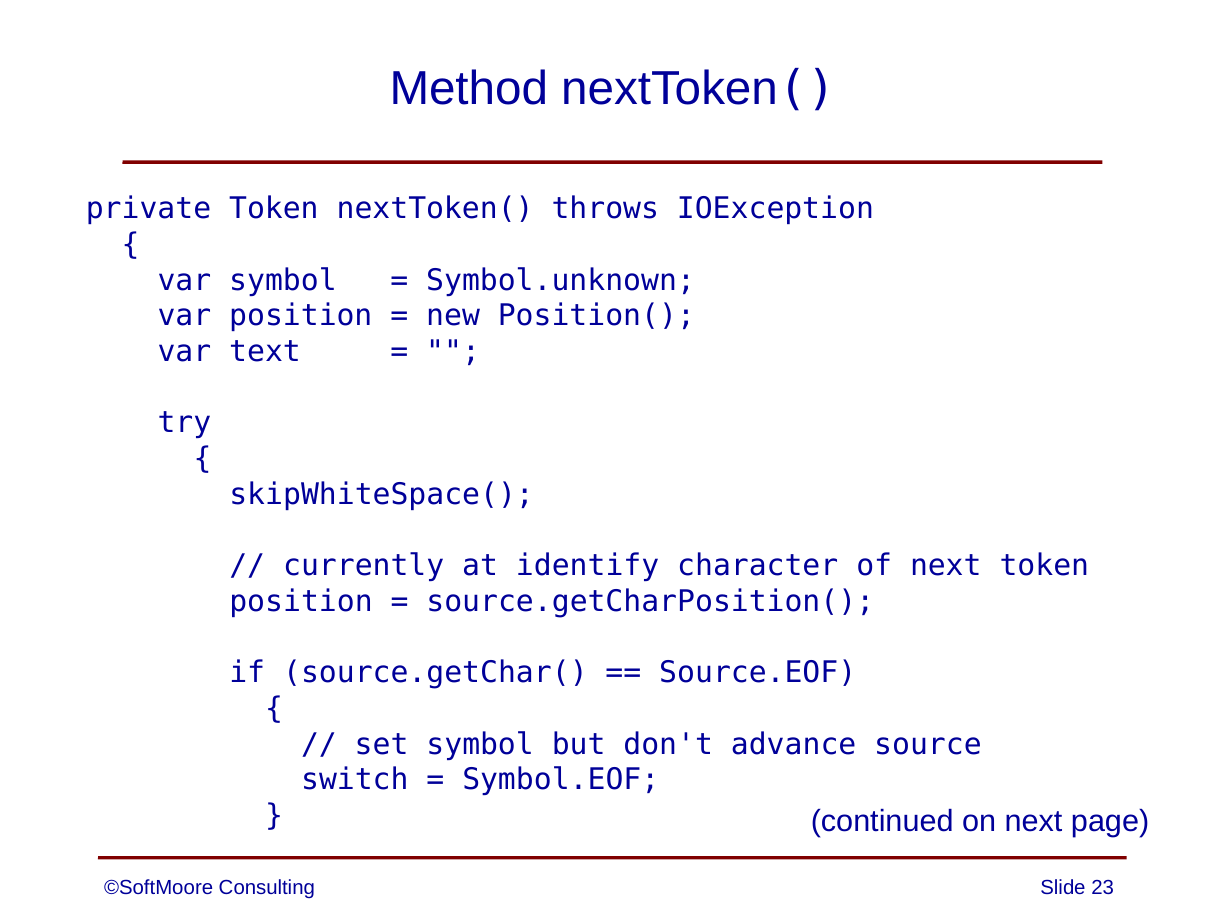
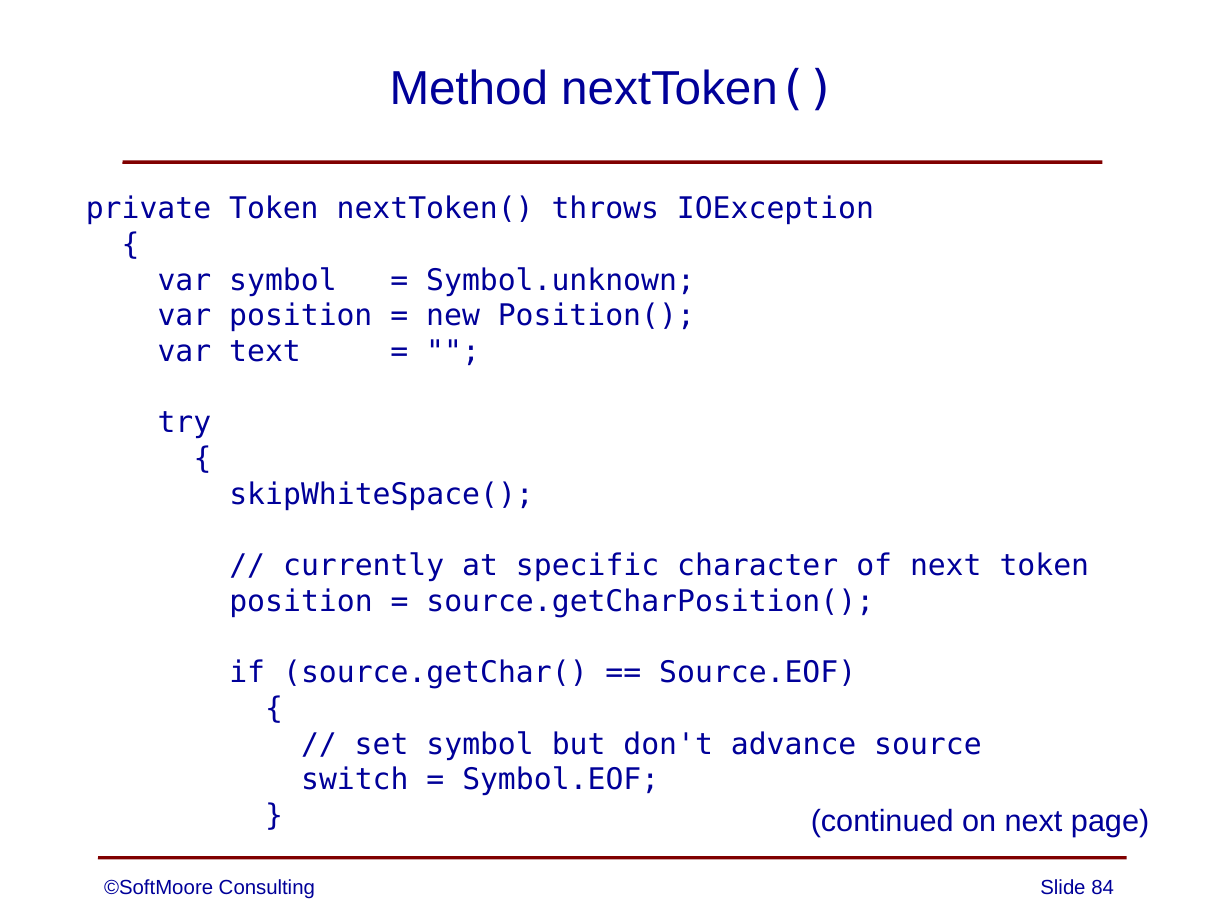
identify: identify -> specific (588, 566)
23: 23 -> 84 (1103, 888)
